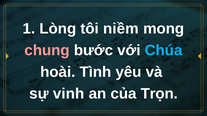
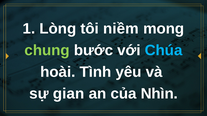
chung colour: pink -> light green (47, 50)
vinh: vinh -> gian (69, 94)
Trọn: Trọn -> Nhìn (159, 94)
